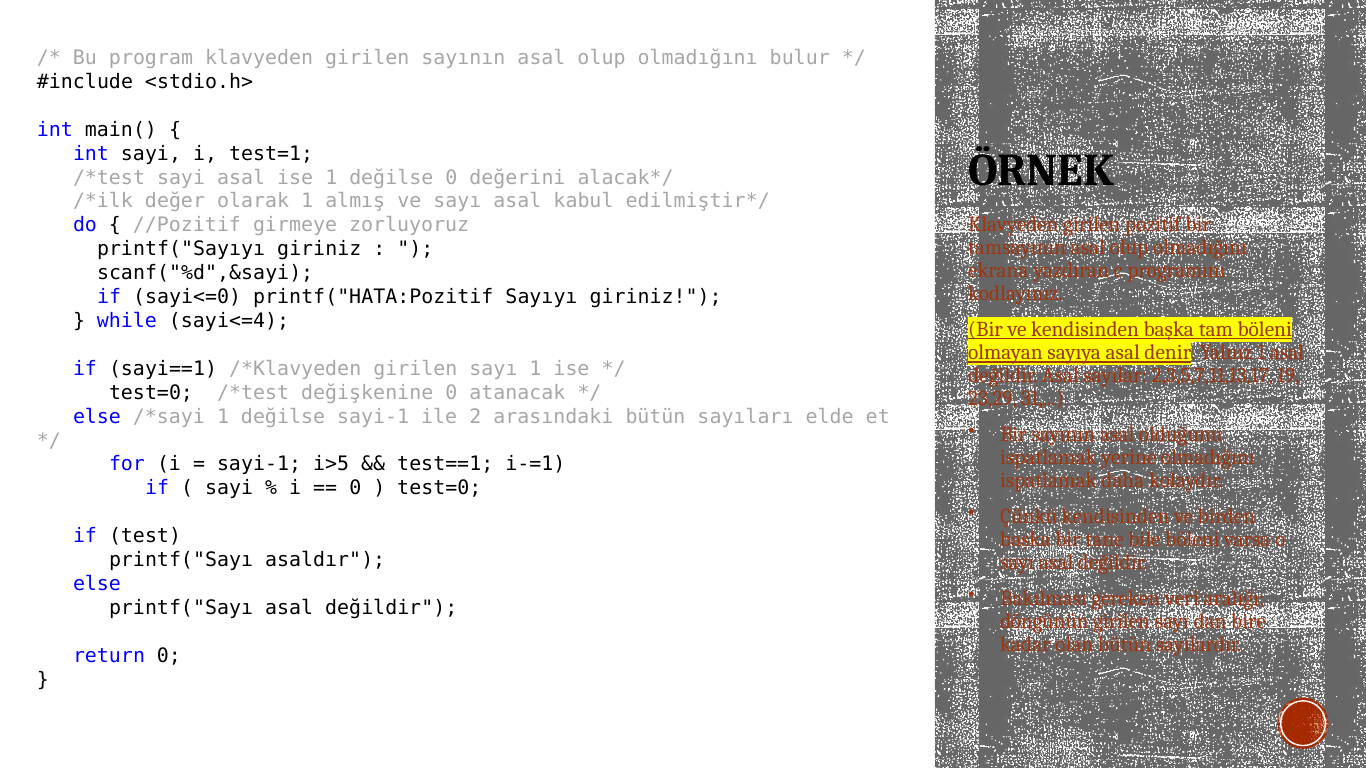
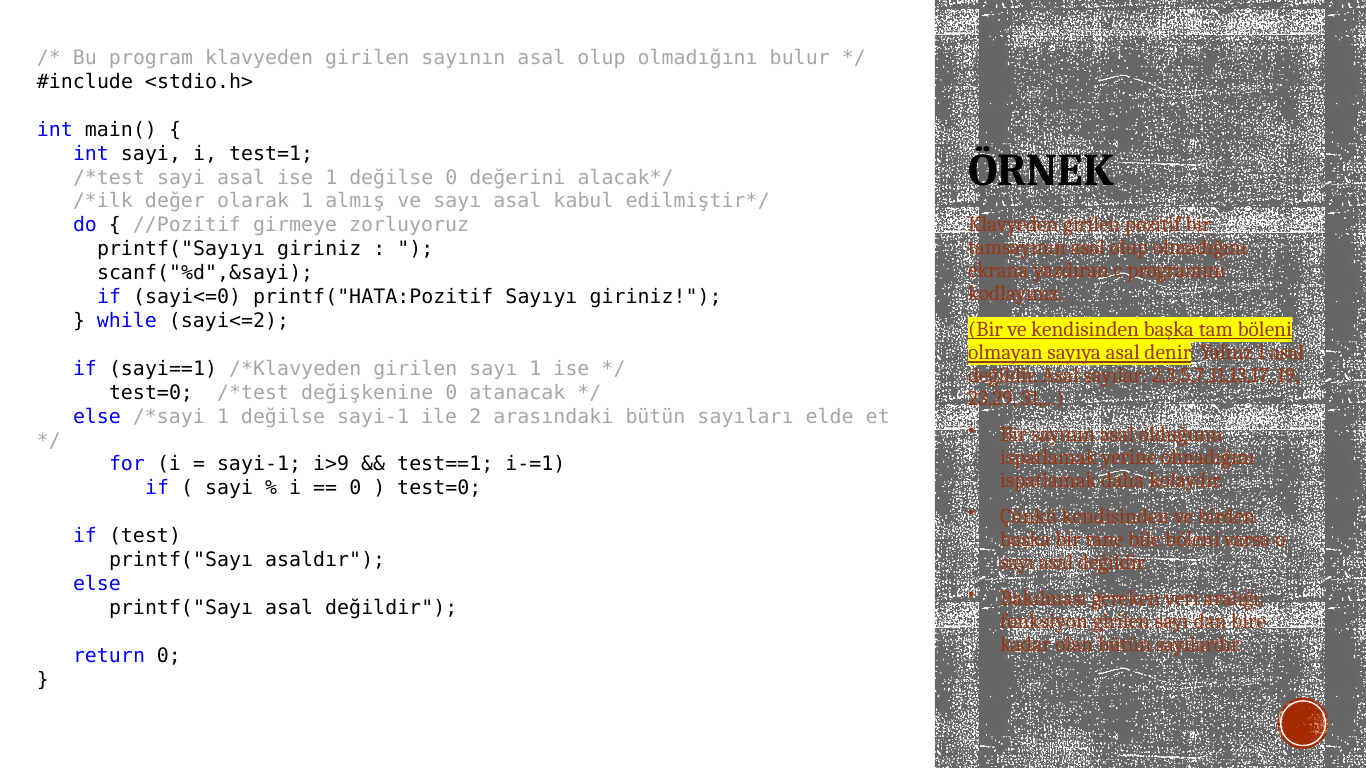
sayi<=4: sayi<=4 -> sayi<=2 (229, 321)
i>5: i>5 -> i>9 (331, 465)
döngünün: döngünün -> fonksiyon (1044, 622)
